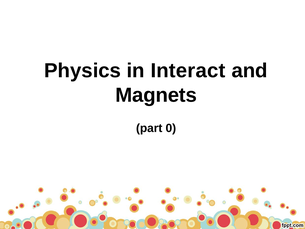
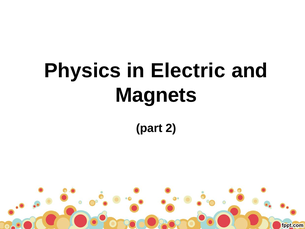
Interact: Interact -> Electric (188, 71)
0: 0 -> 2 (171, 128)
